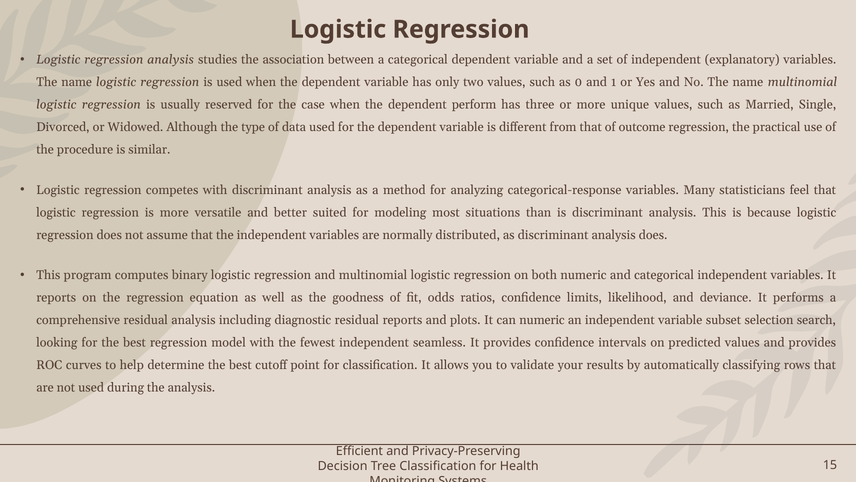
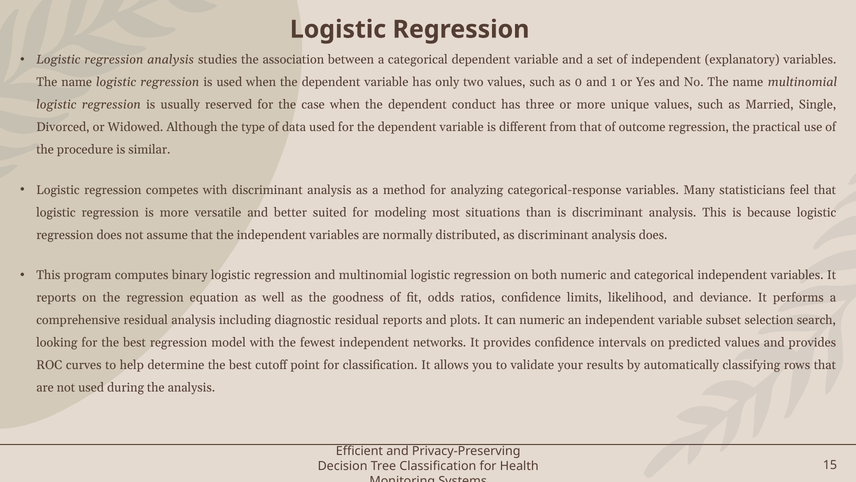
perform: perform -> conduct (474, 104)
seamless: seamless -> networks (440, 342)
